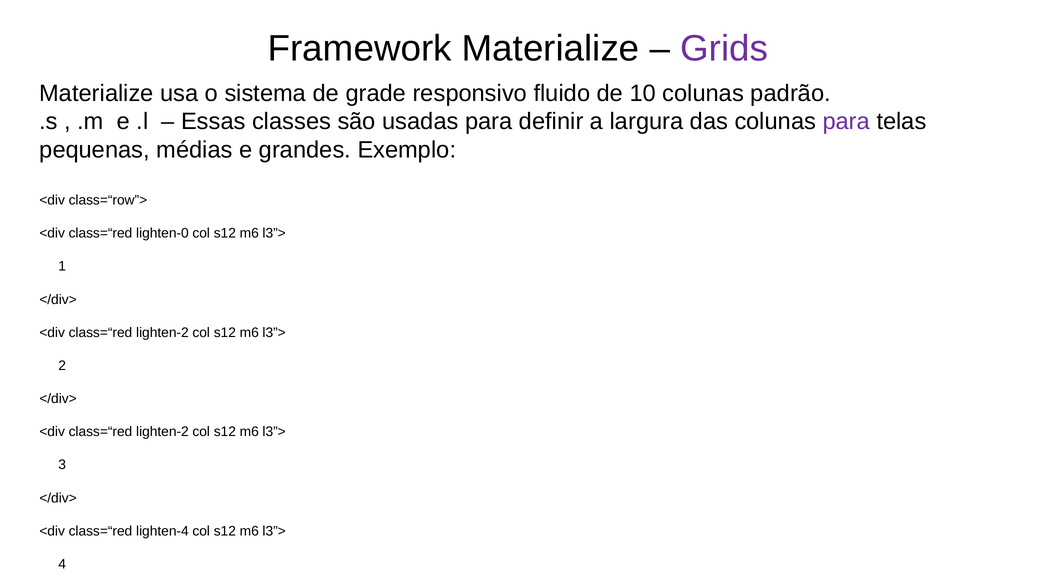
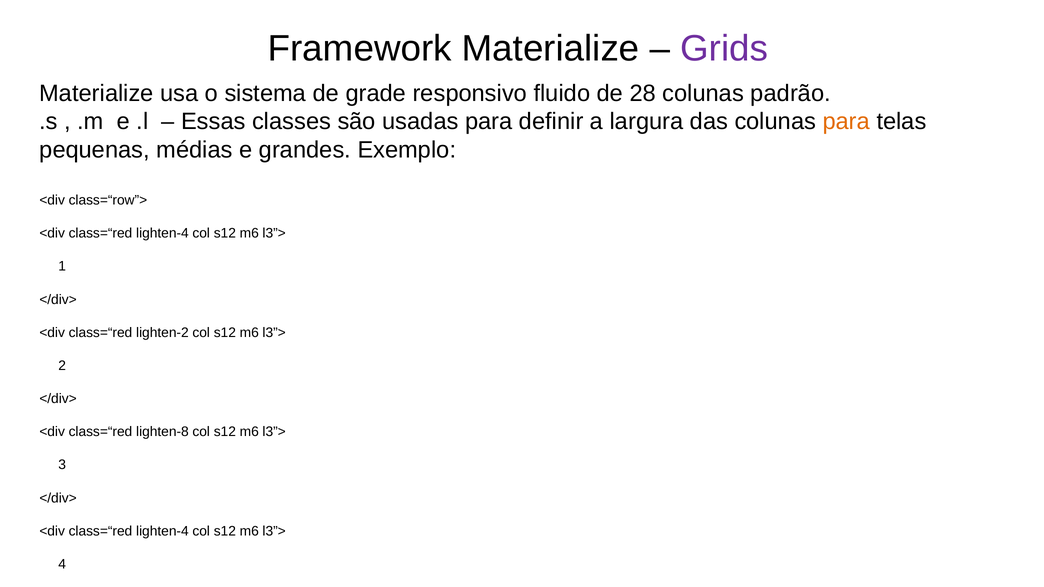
10: 10 -> 28 (643, 93)
para colour: purple -> orange (846, 122)
lighten-0: lighten-0 -> lighten-4 (162, 233)
lighten-2: lighten-2 -> lighten-8 (162, 432)
